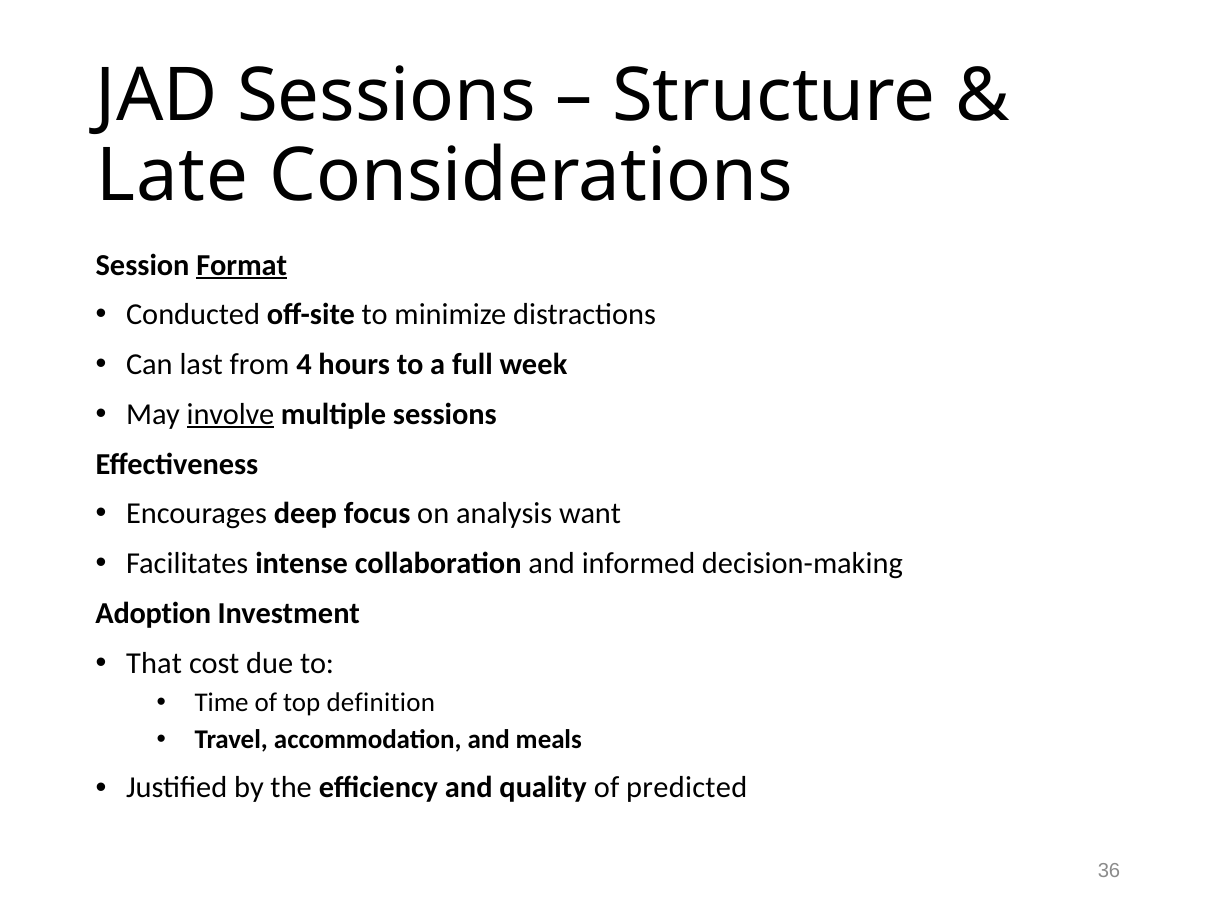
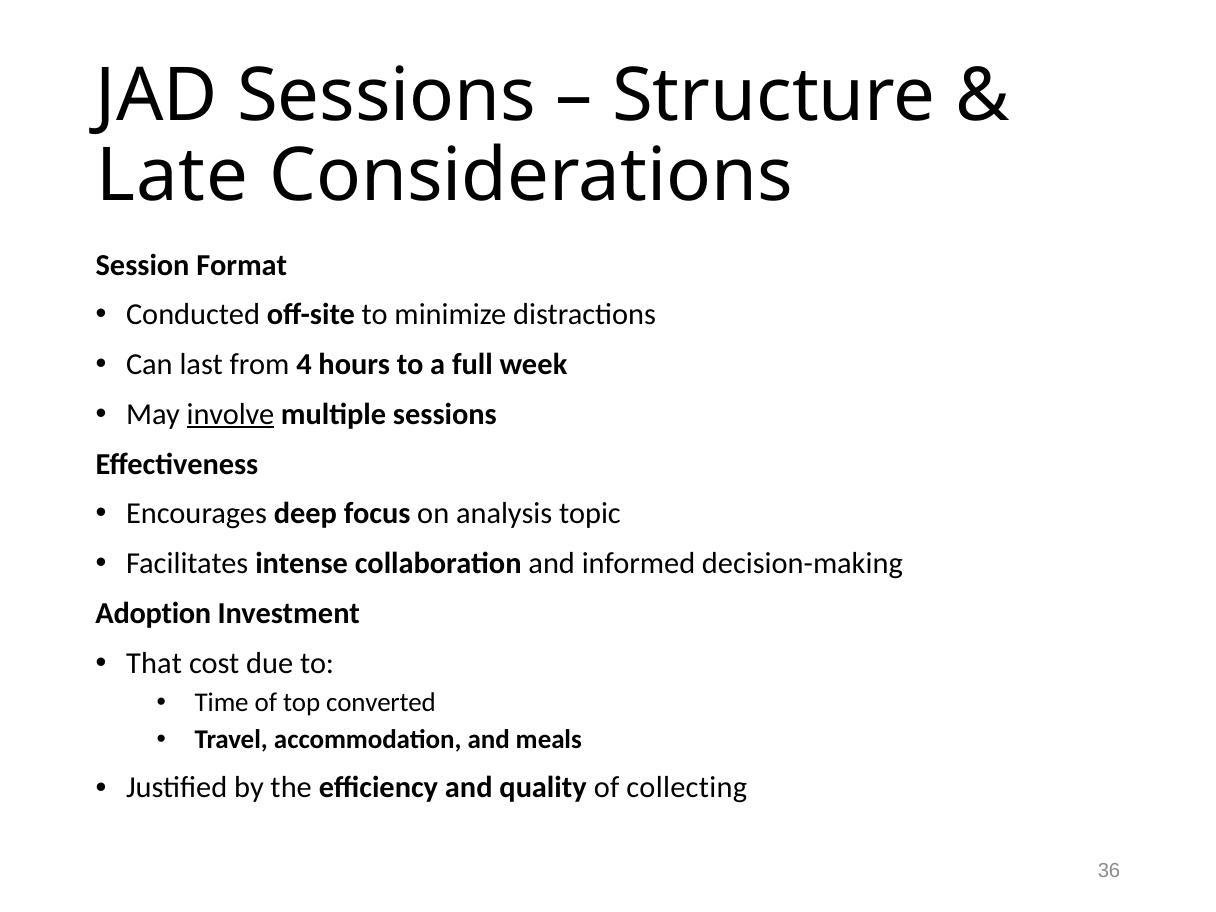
Format underline: present -> none (242, 265)
want: want -> topic (590, 514)
definition: definition -> converted (381, 702)
predicted: predicted -> collecting (687, 788)
